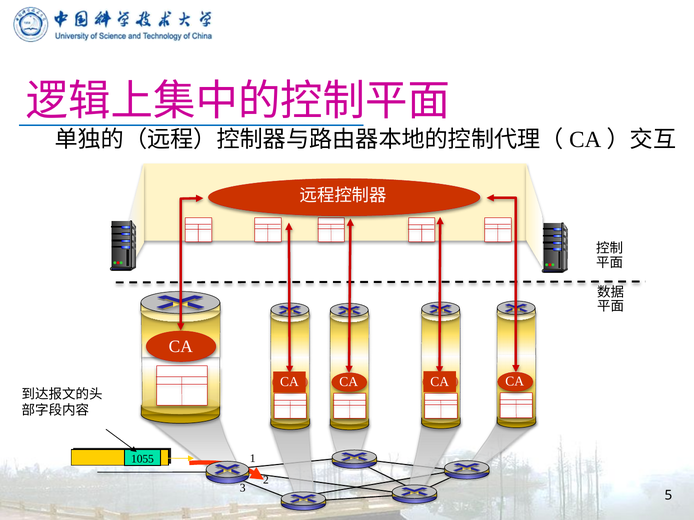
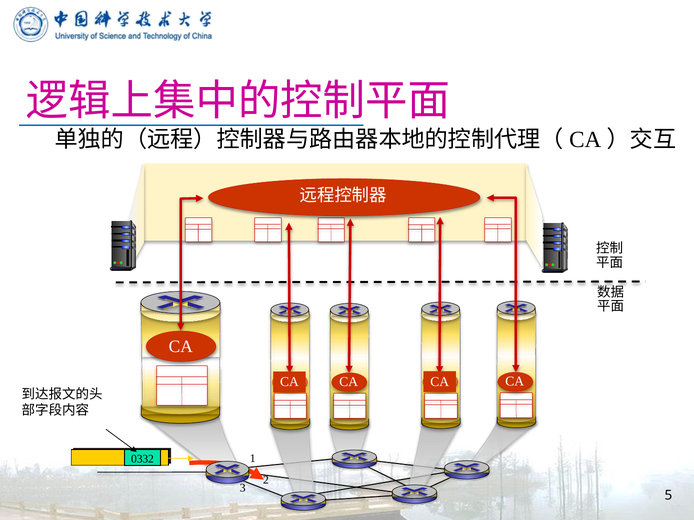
1055: 1055 -> 0332 (142, 460)
